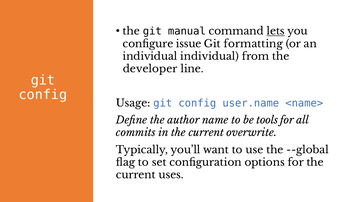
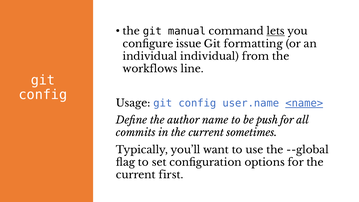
developer: developer -> workflows (150, 69)
<name> underline: none -> present (304, 103)
tools: tools -> push (267, 120)
overwrite: overwrite -> sometimes (252, 133)
uses: uses -> first (171, 175)
